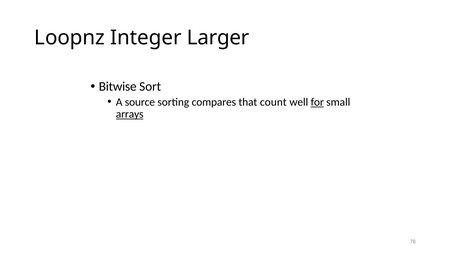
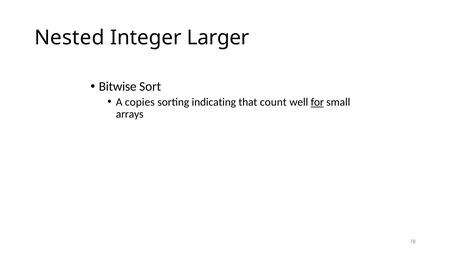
Loopnz: Loopnz -> Nested (69, 38)
source: source -> copies (140, 102)
compares: compares -> indicating (214, 102)
arrays underline: present -> none (130, 114)
